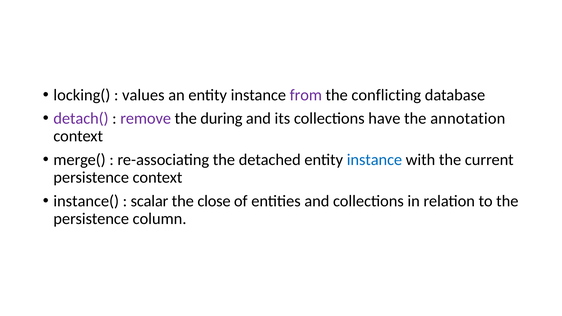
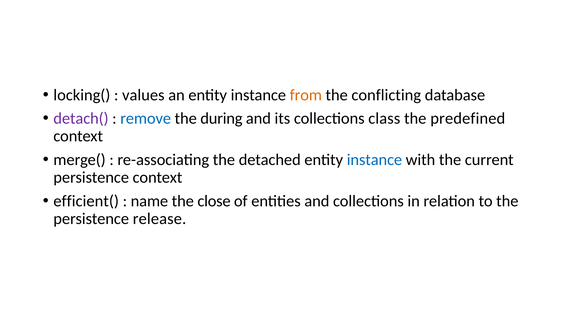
from colour: purple -> orange (306, 95)
remove colour: purple -> blue (146, 119)
have: have -> class (384, 119)
annotation: annotation -> predefined (468, 119)
instance(: instance( -> efficient( (86, 201)
scalar: scalar -> name (149, 201)
column: column -> release (160, 219)
